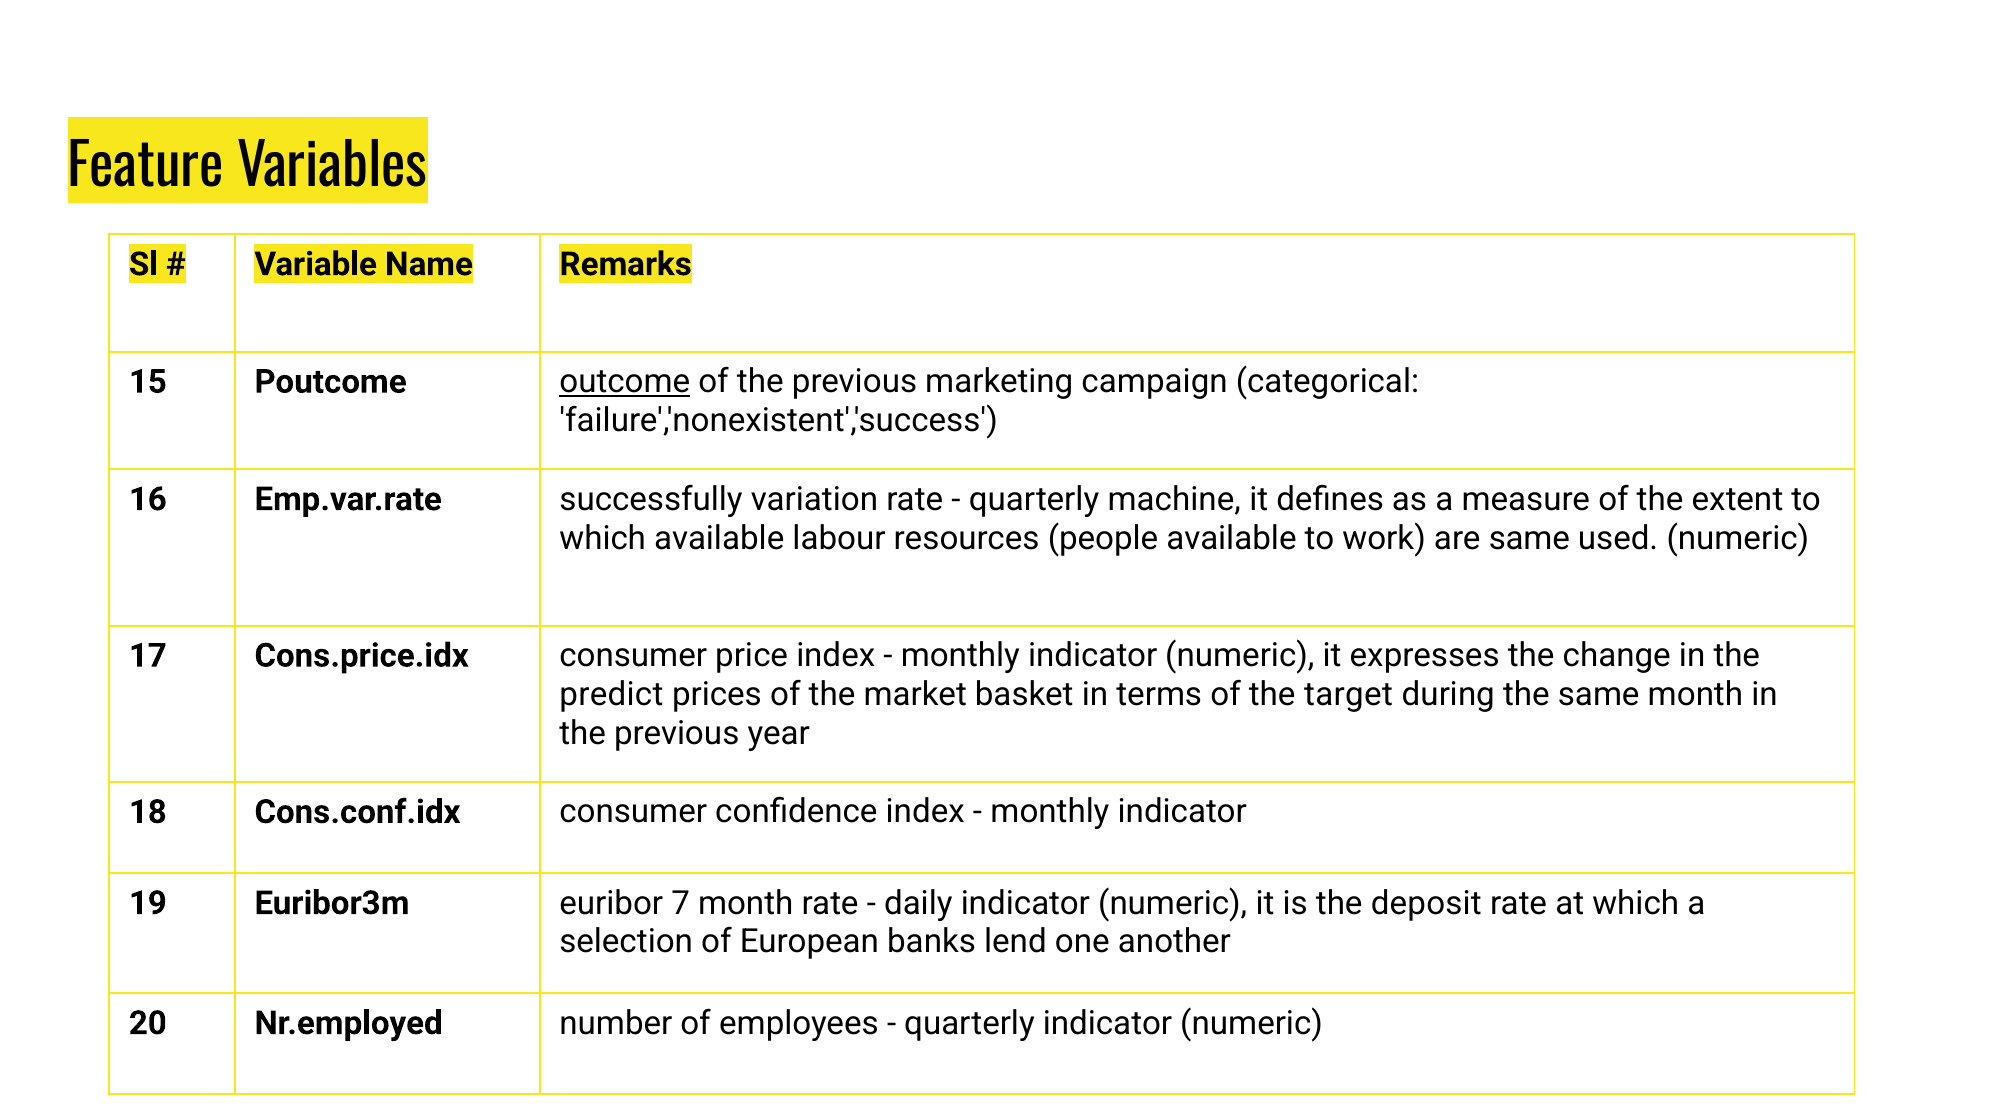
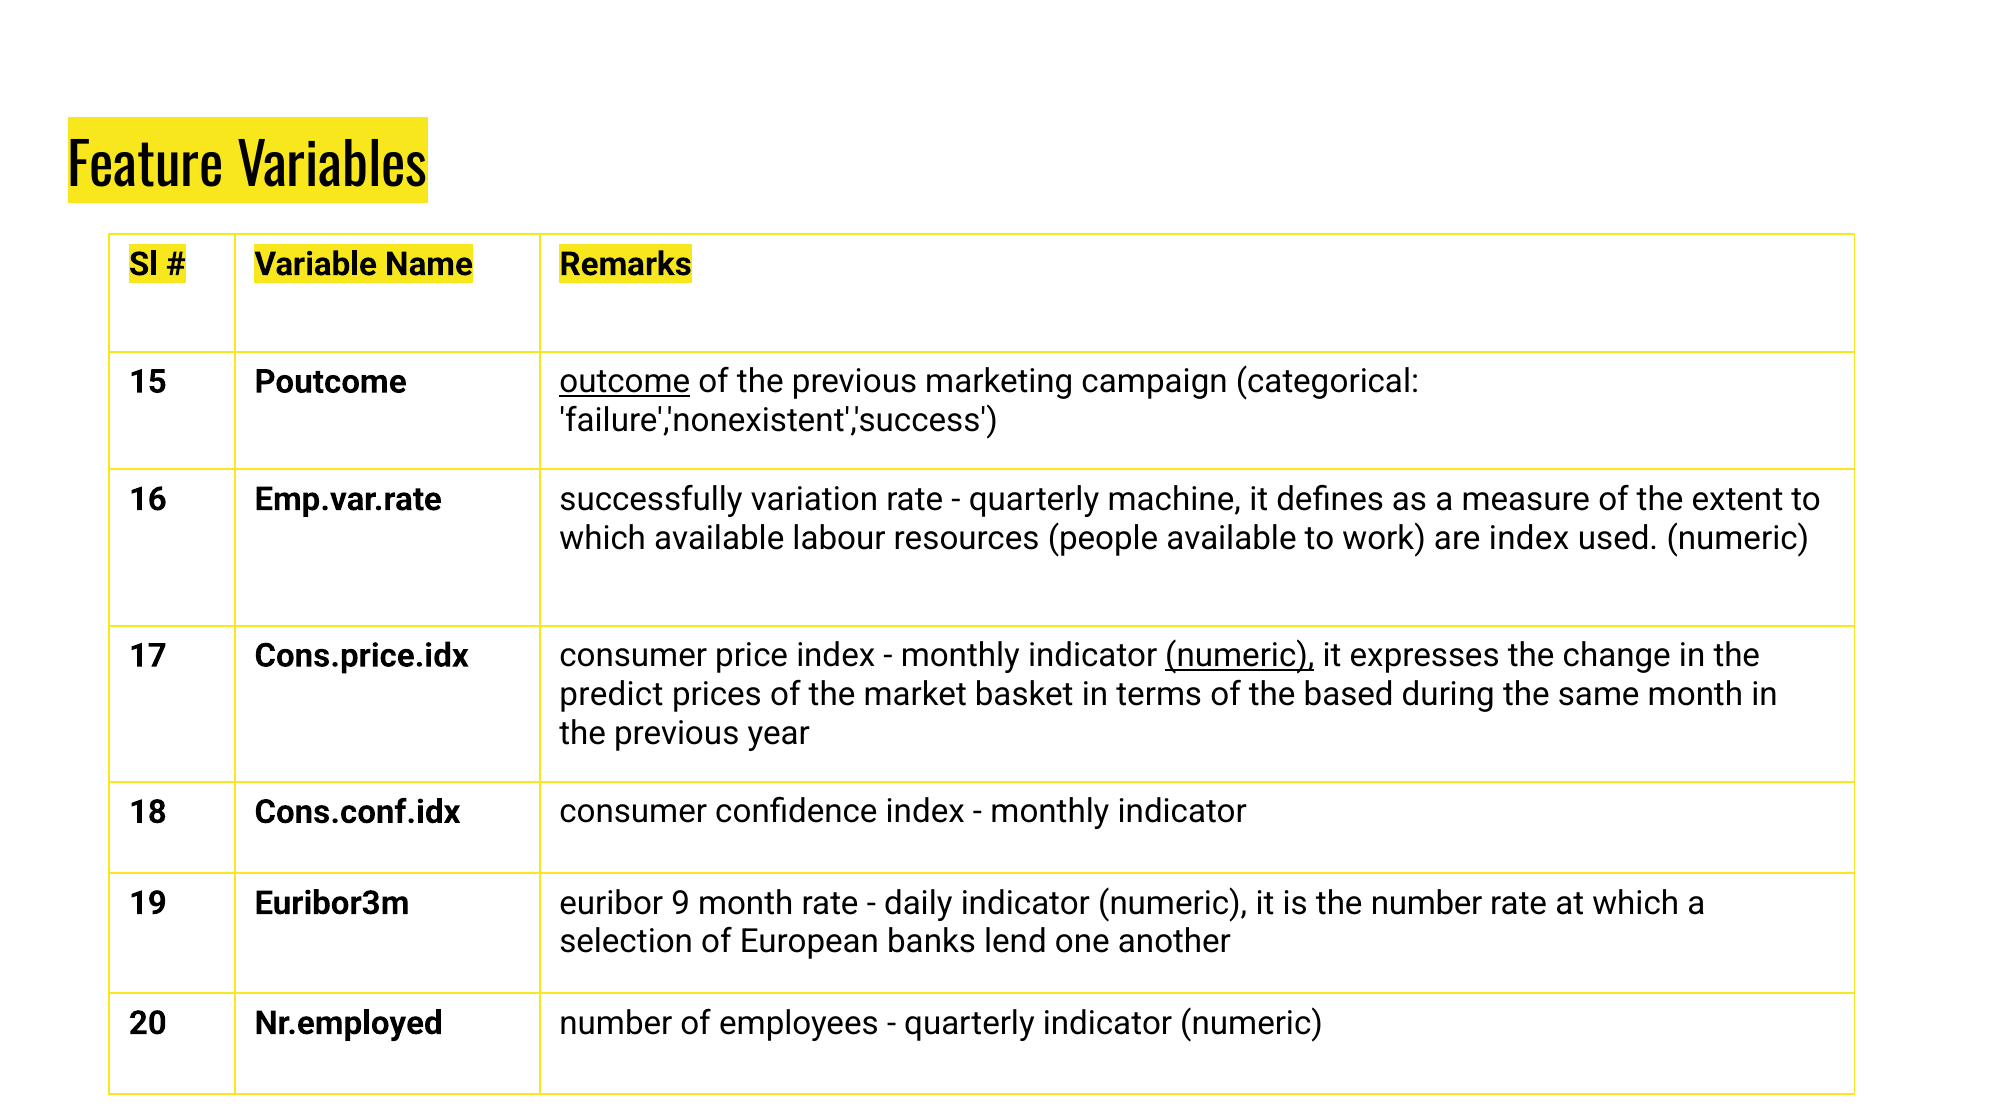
are same: same -> index (1529, 538)
numeric underline: none -> present (1240, 656)
target: target -> based (1349, 695)
7: 7 -> 9 (681, 903)
the deposit: deposit -> number (1427, 903)
